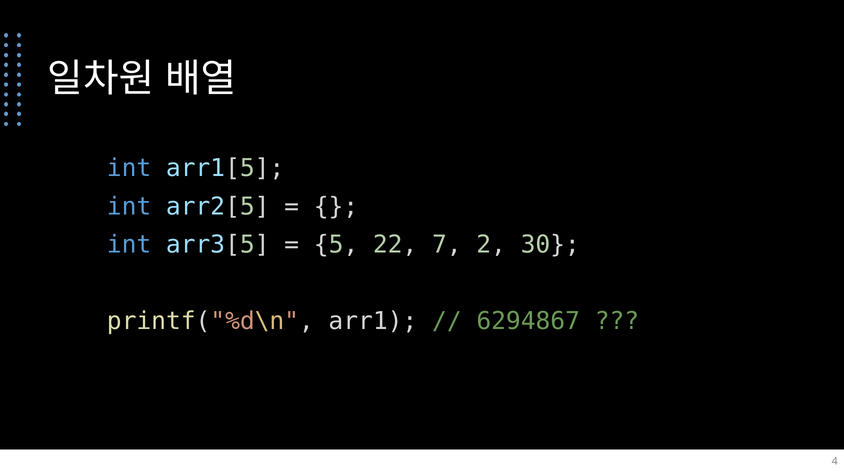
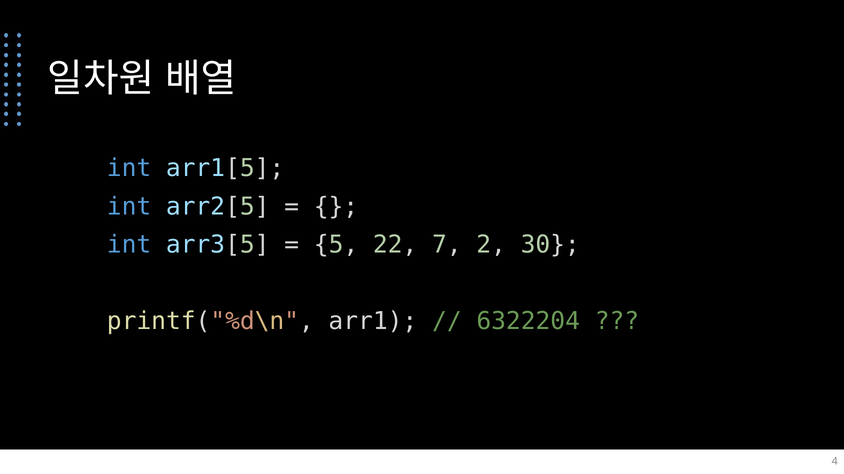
6294867: 6294867 -> 6322204 (528, 322)
